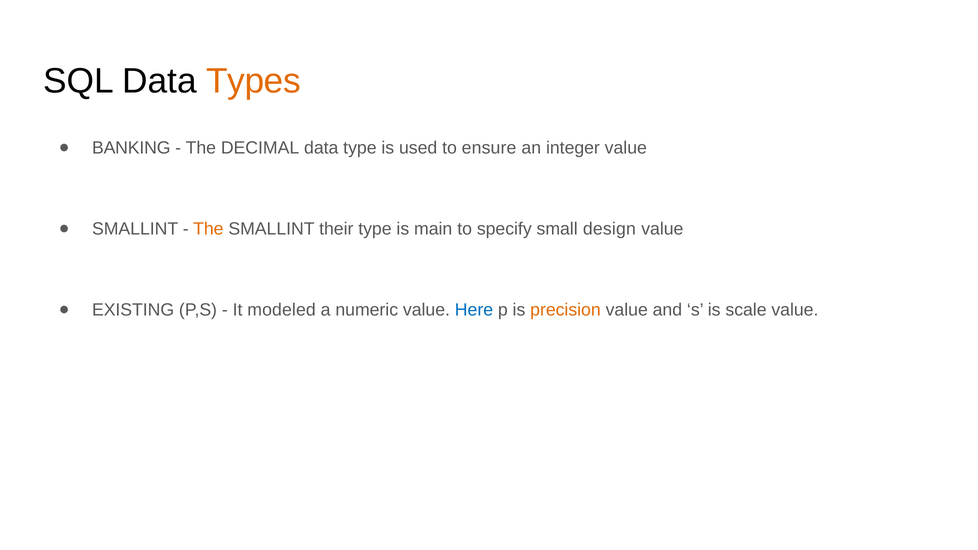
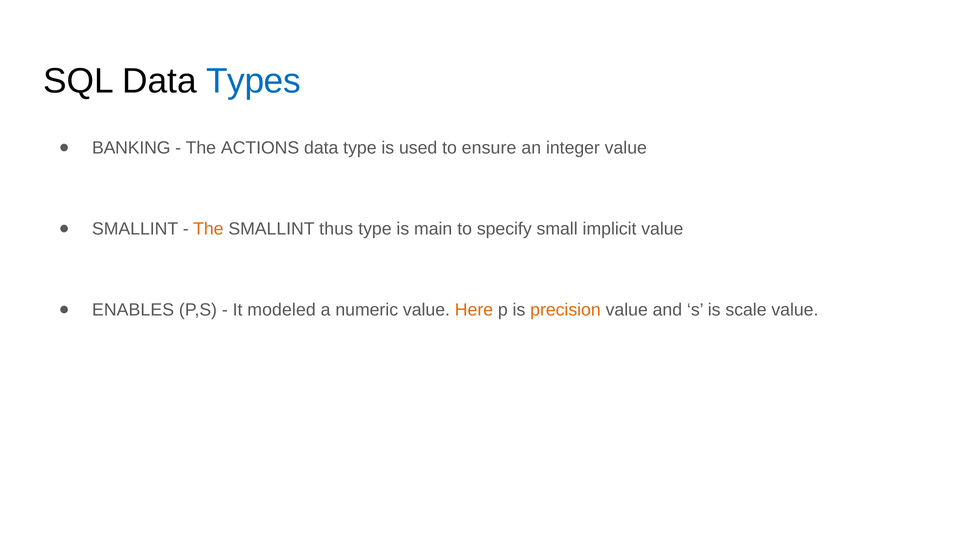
Types colour: orange -> blue (253, 81)
DECIMAL: DECIMAL -> ACTIONS (260, 148)
their: their -> thus (336, 229)
design: design -> implicit (610, 229)
EXISTING: EXISTING -> ENABLES (133, 310)
Here colour: blue -> orange (474, 310)
